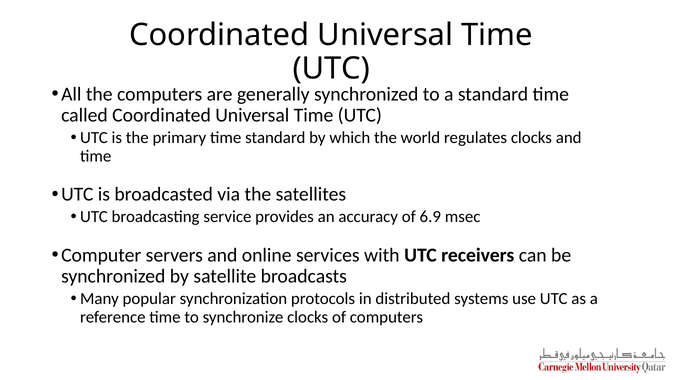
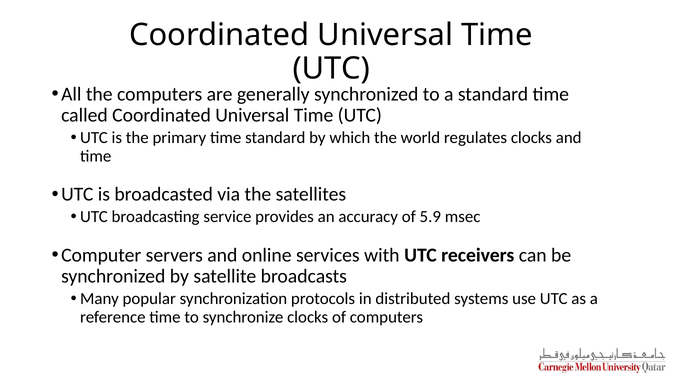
6.9: 6.9 -> 5.9 (430, 217)
